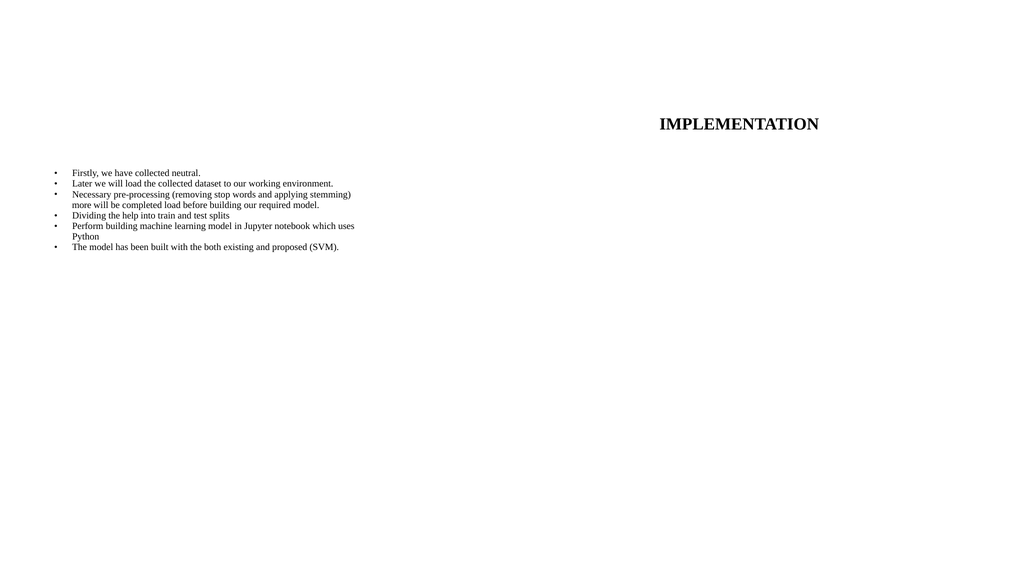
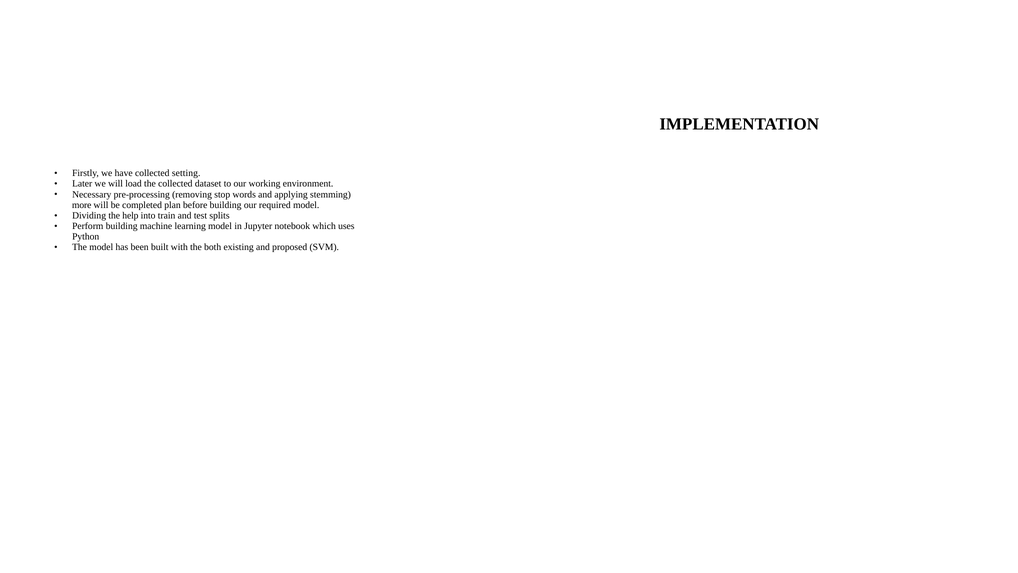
neutral: neutral -> setting (186, 173)
completed load: load -> plan (172, 205)
